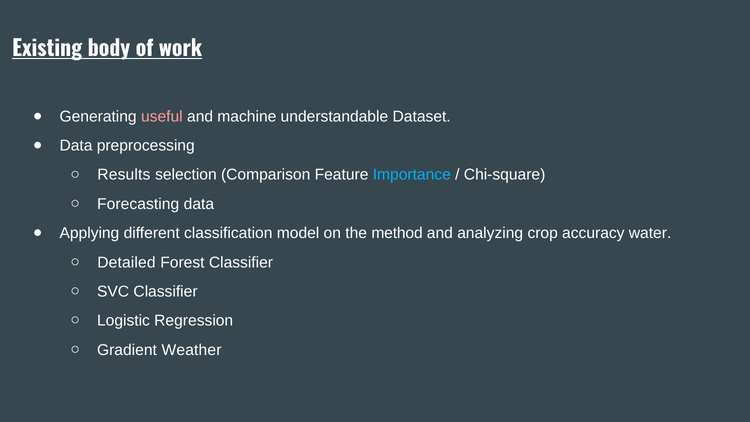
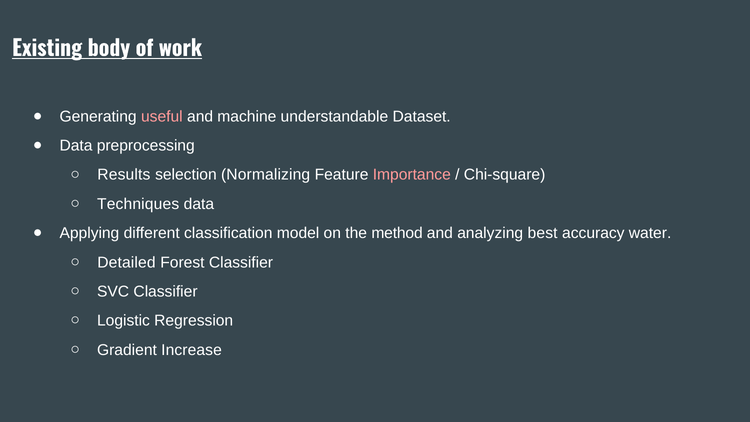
Comparison: Comparison -> Normalizing (266, 175)
Importance colour: light blue -> pink (412, 175)
Forecasting: Forecasting -> Techniques (138, 204)
crop: crop -> best (543, 233)
Weather: Weather -> Increase (192, 350)
